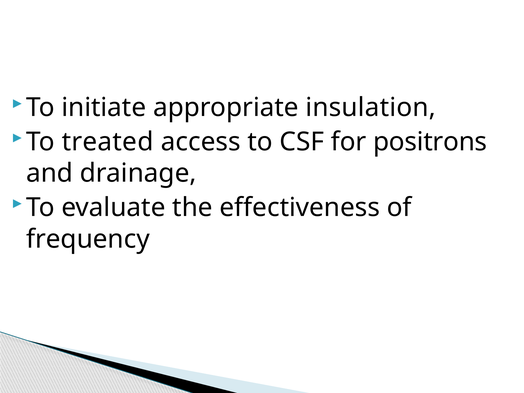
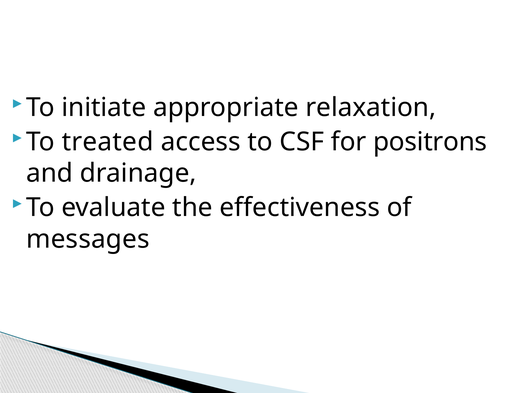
insulation: insulation -> relaxation (371, 107)
frequency: frequency -> messages (88, 239)
